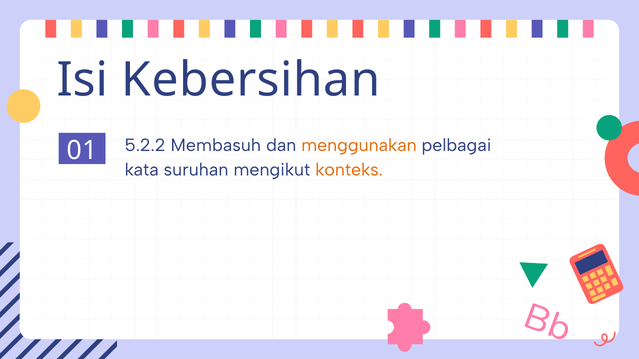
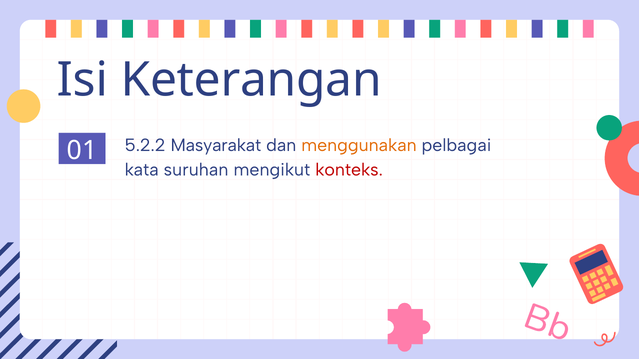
Kebersihan: Kebersihan -> Keterangan (251, 80)
Membasuh: Membasuh -> Masyarakat (216, 146)
konteks colour: orange -> red (349, 170)
